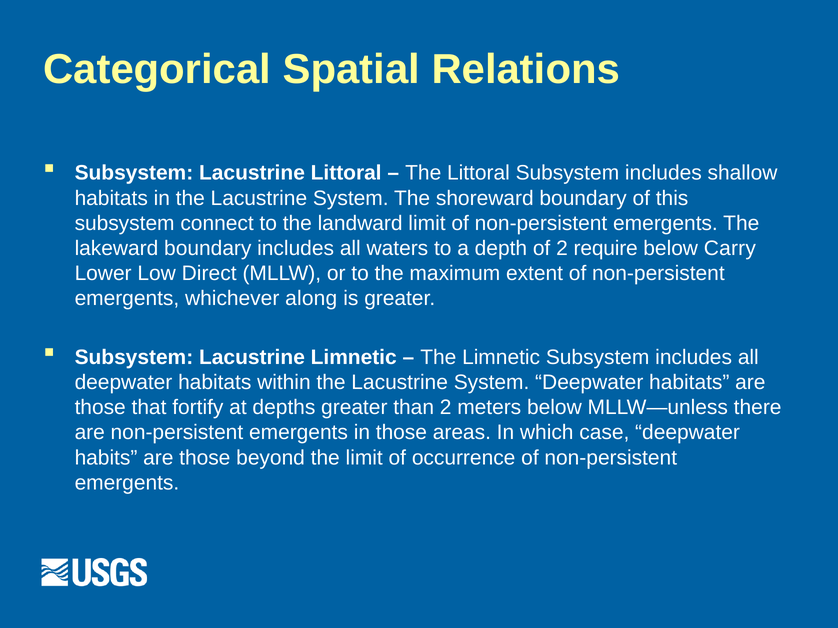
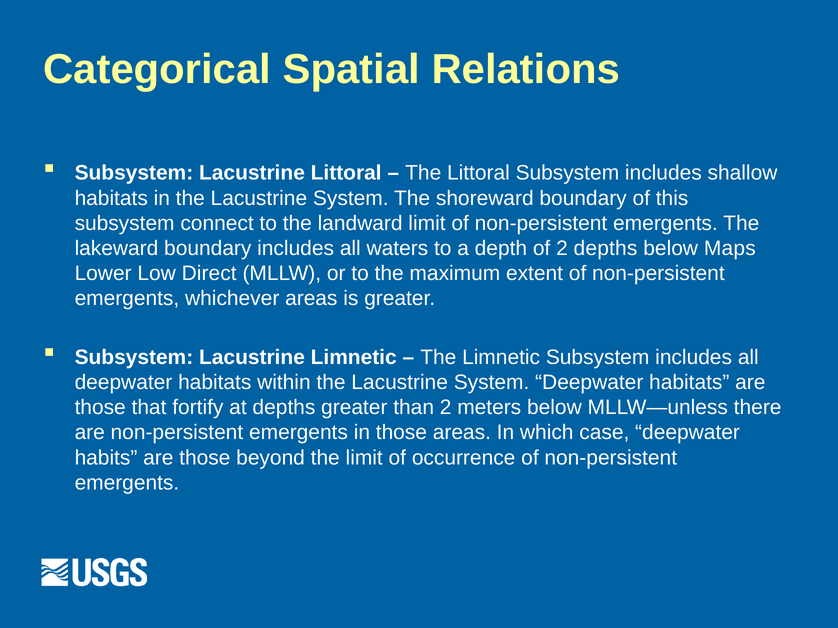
2 require: require -> depths (605, 249)
Carry: Carry -> Maps (730, 249)
whichever along: along -> areas (311, 299)
